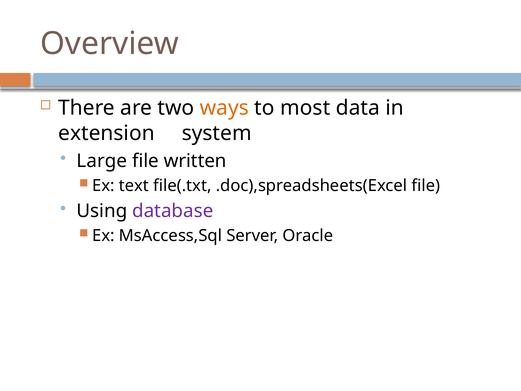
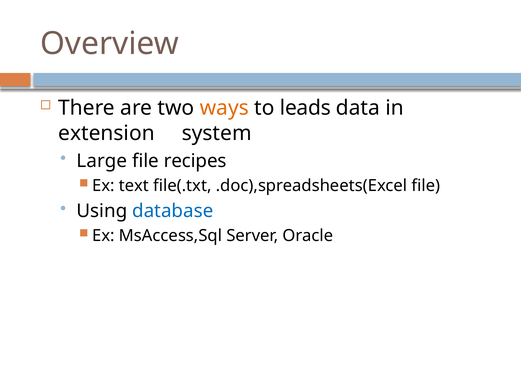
most: most -> leads (305, 108)
written: written -> recipes (195, 161)
database colour: purple -> blue (173, 211)
